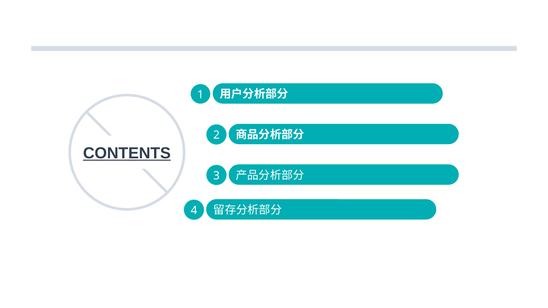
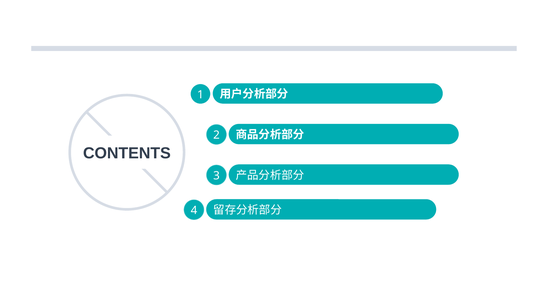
CONTENTS underline: present -> none (127, 153)
